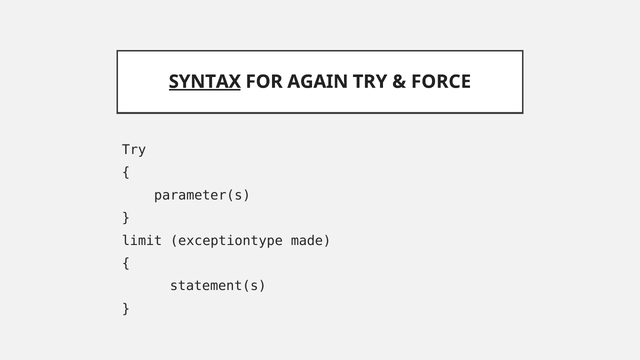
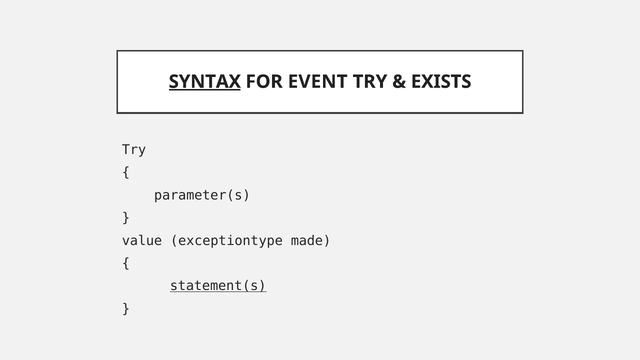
AGAIN: AGAIN -> EVENT (318, 82)
FORCE: FORCE -> EXISTS (441, 82)
limit: limit -> value (142, 241)
statement(s underline: none -> present (218, 286)
